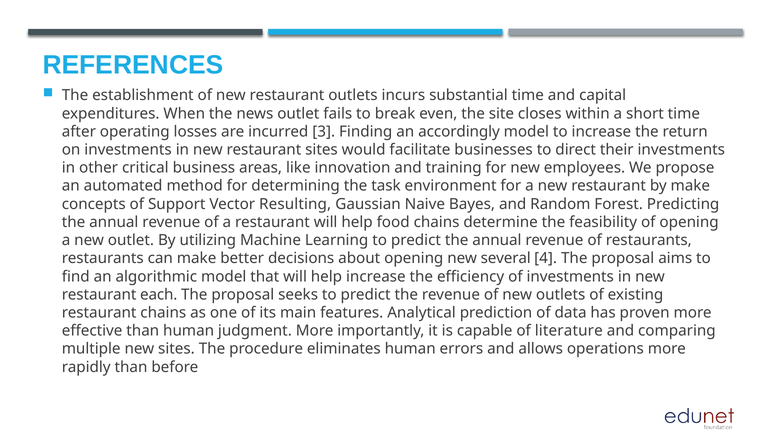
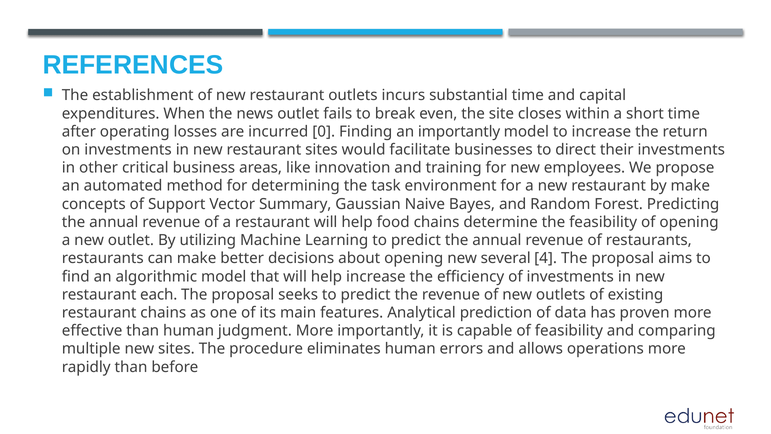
3: 3 -> 0 (324, 132)
an accordingly: accordingly -> importantly (459, 132)
Resulting: Resulting -> Summary (295, 204)
of literature: literature -> feasibility (569, 331)
